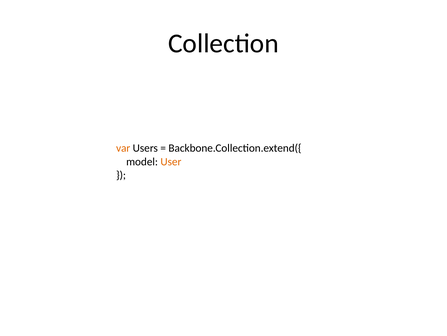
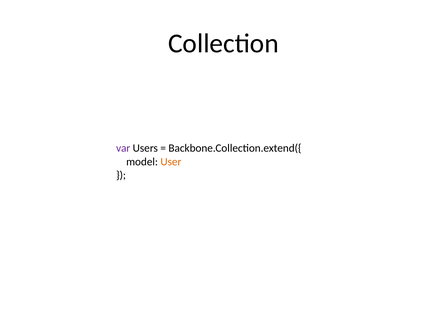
var colour: orange -> purple (123, 148)
